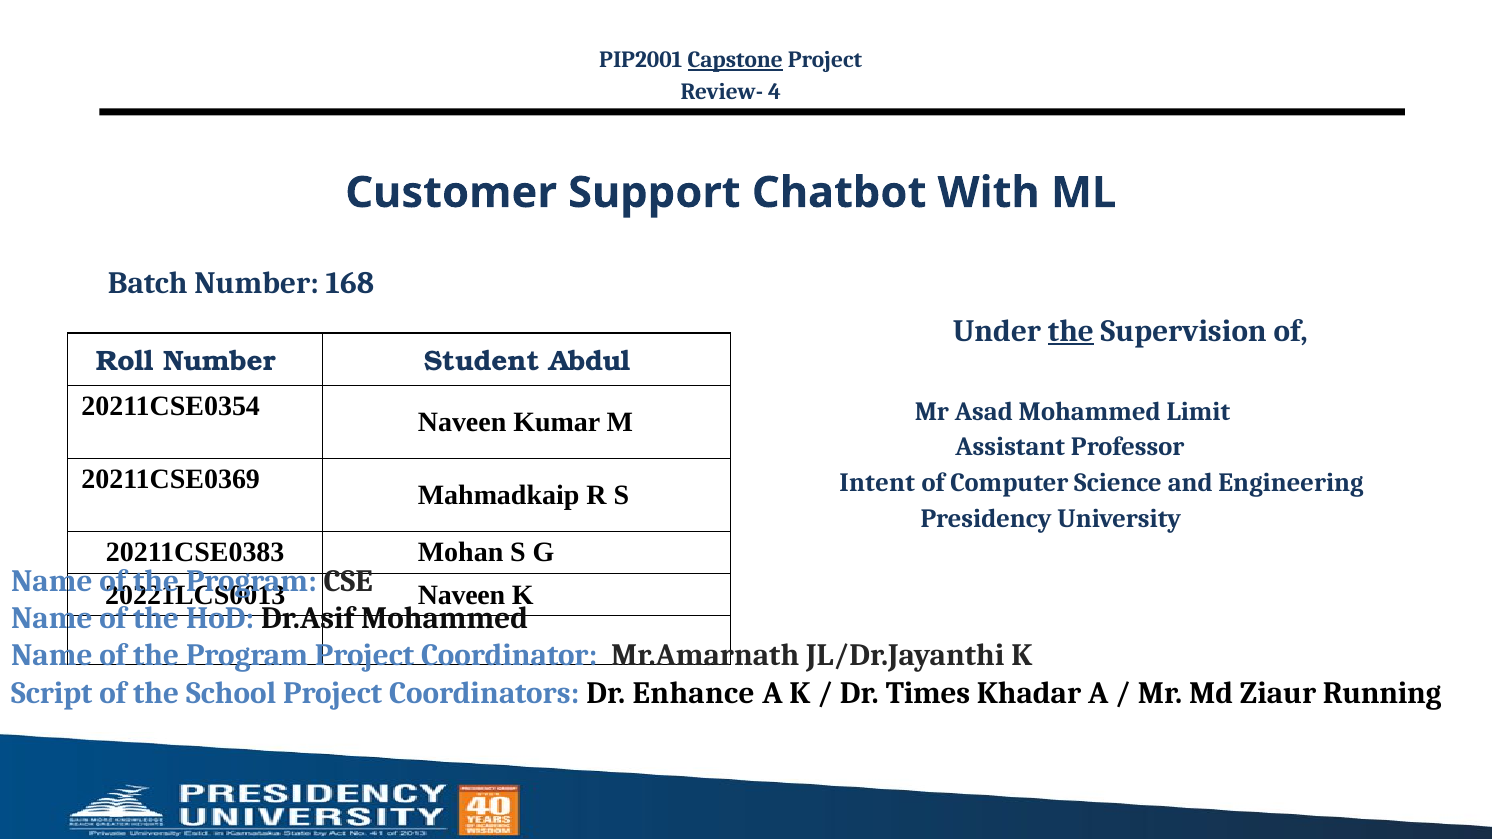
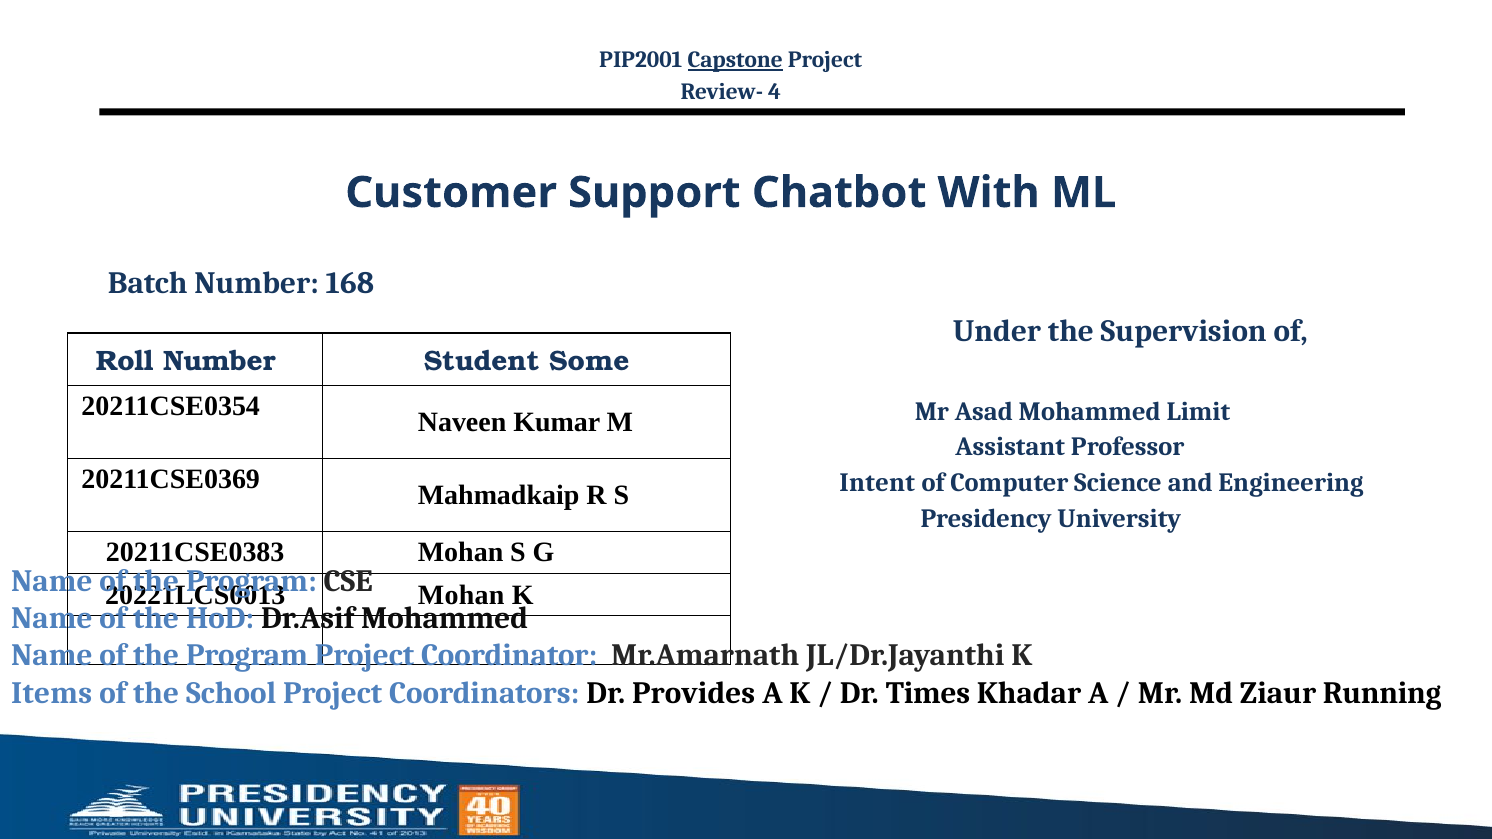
the underline: present -> none (1071, 331)
Abdul: Abdul -> Some (589, 362)
Naveen: Naveen -> Mohan (461, 595)
Script: Script -> Items (52, 693)
Enhance: Enhance -> Provides (694, 693)
